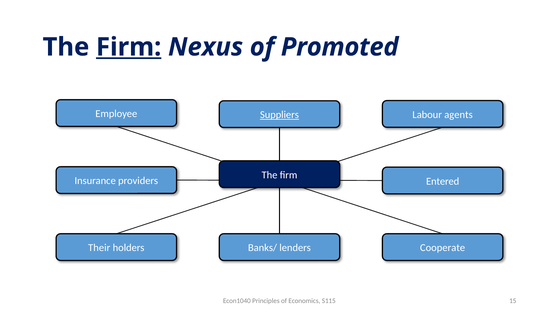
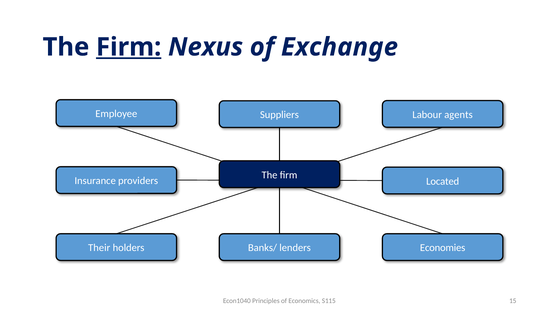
Promoted: Promoted -> Exchange (340, 47)
Suppliers underline: present -> none (279, 115)
Entered: Entered -> Located (443, 181)
Cooperate: Cooperate -> Economies (443, 247)
